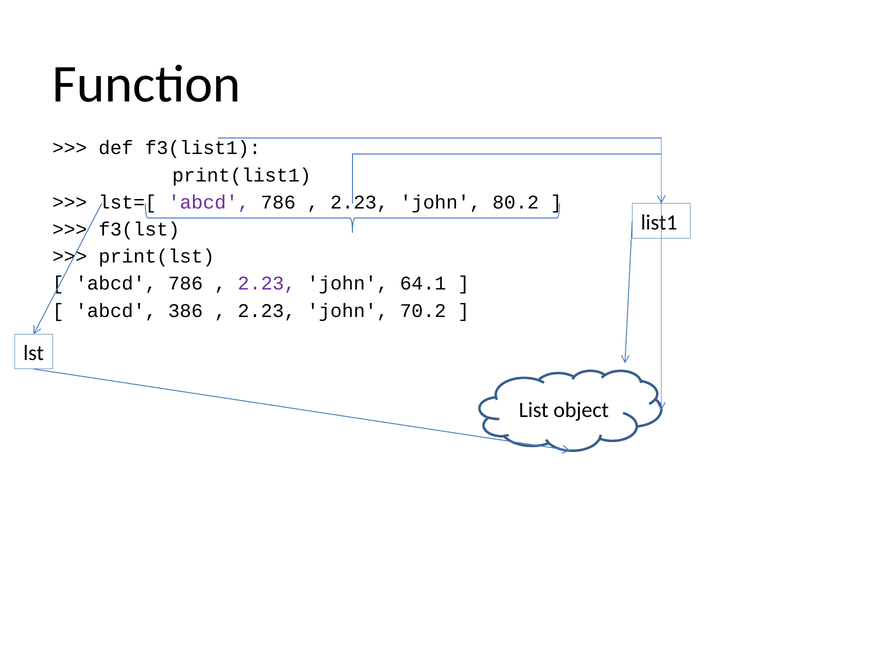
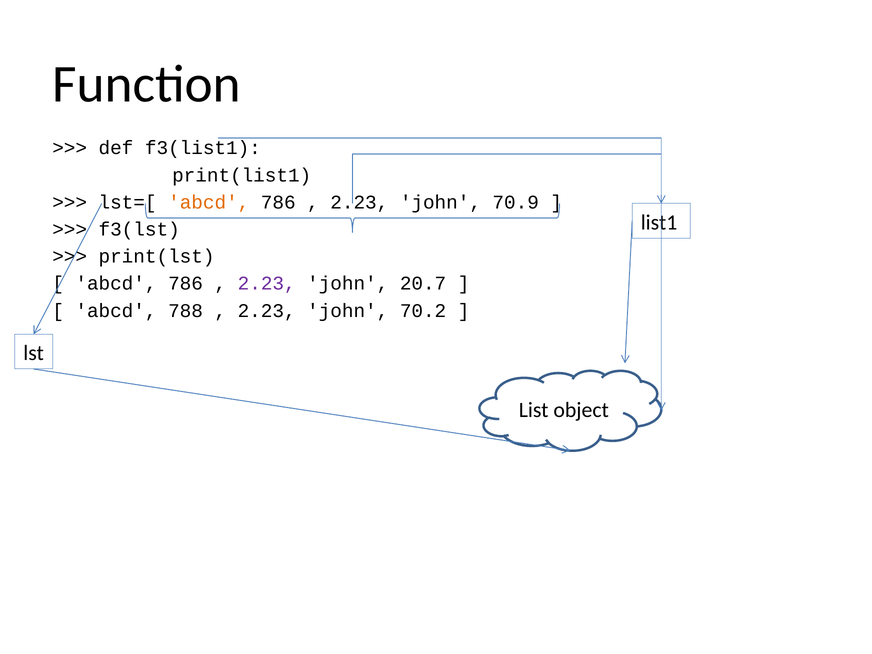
abcd colour: purple -> orange (209, 202)
80.2: 80.2 -> 70.9 (516, 202)
64.1: 64.1 -> 20.7 (423, 284)
386: 386 -> 788 (186, 311)
